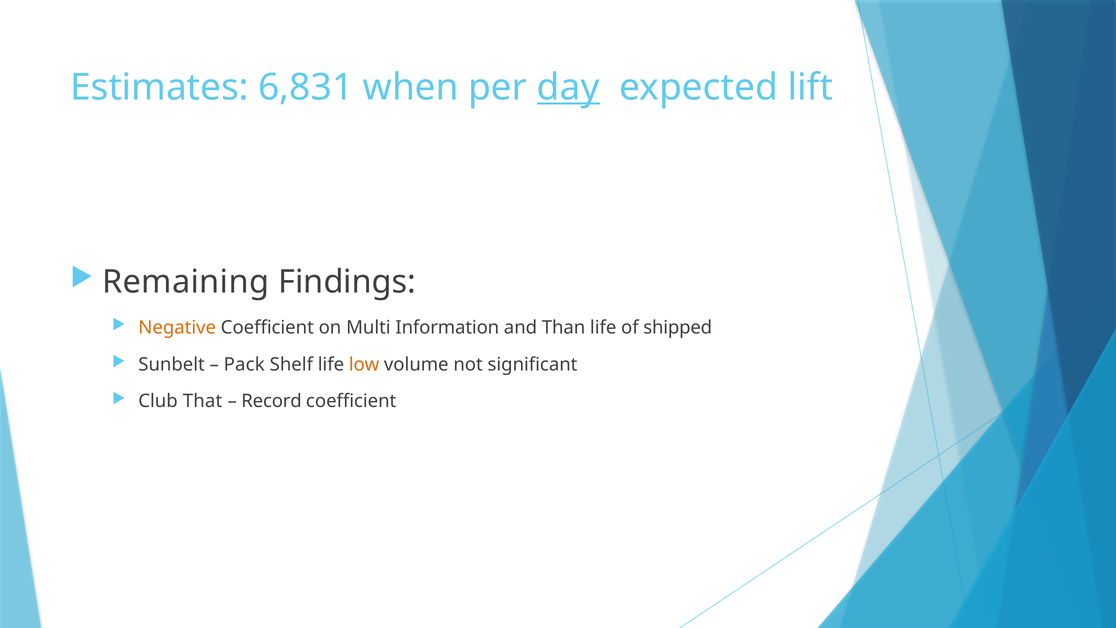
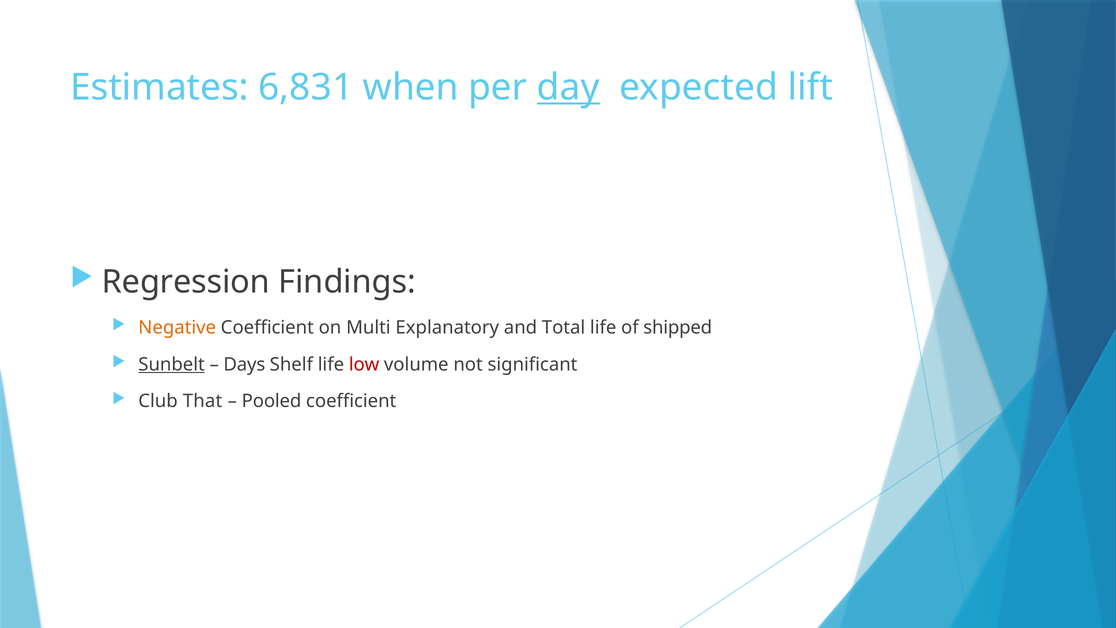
Remaining: Remaining -> Regression (186, 282)
Information: Information -> Explanatory (447, 327)
Than: Than -> Total (564, 327)
Sunbelt underline: none -> present (172, 364)
Pack: Pack -> Days (244, 364)
low colour: orange -> red (364, 364)
Record: Record -> Pooled (272, 401)
